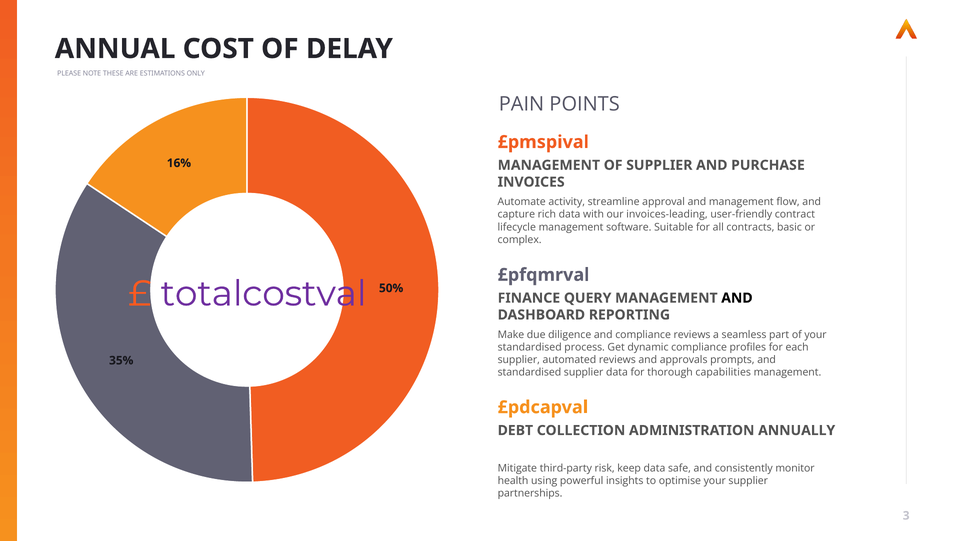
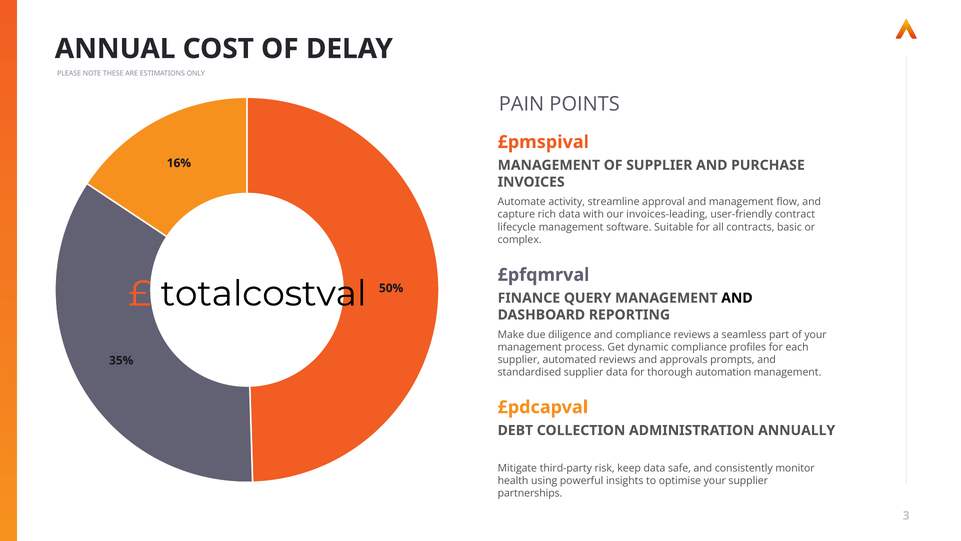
totalcostval colour: purple -> black (263, 293)
standardised: standardised -> management (530, 347)
capabilities: capabilities -> automation (723, 372)
